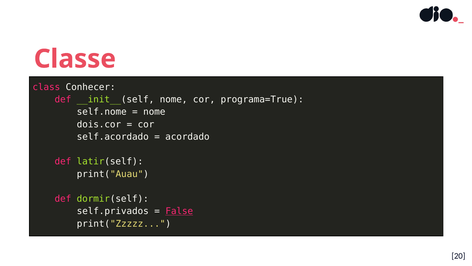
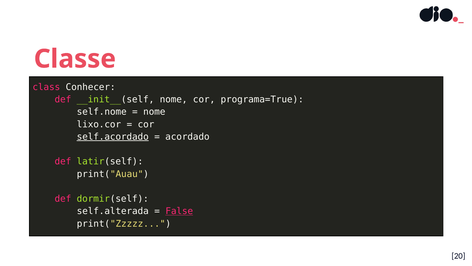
dois.cor: dois.cor -> lixo.cor (99, 124)
self.acordado underline: none -> present (113, 136)
self.privados: self.privados -> self.alterada (113, 211)
